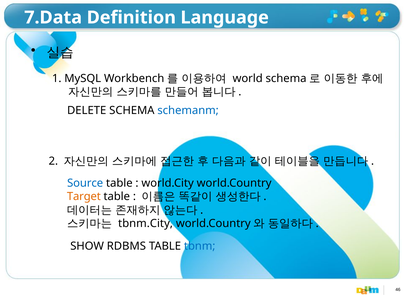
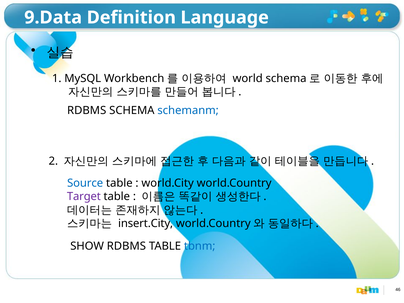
7.Data: 7.Data -> 9.Data (53, 18)
DELETE: DELETE -> RDBMS (87, 111)
Target colour: orange -> purple (84, 197)
tbnm.City: tbnm.City -> insert.City (146, 224)
